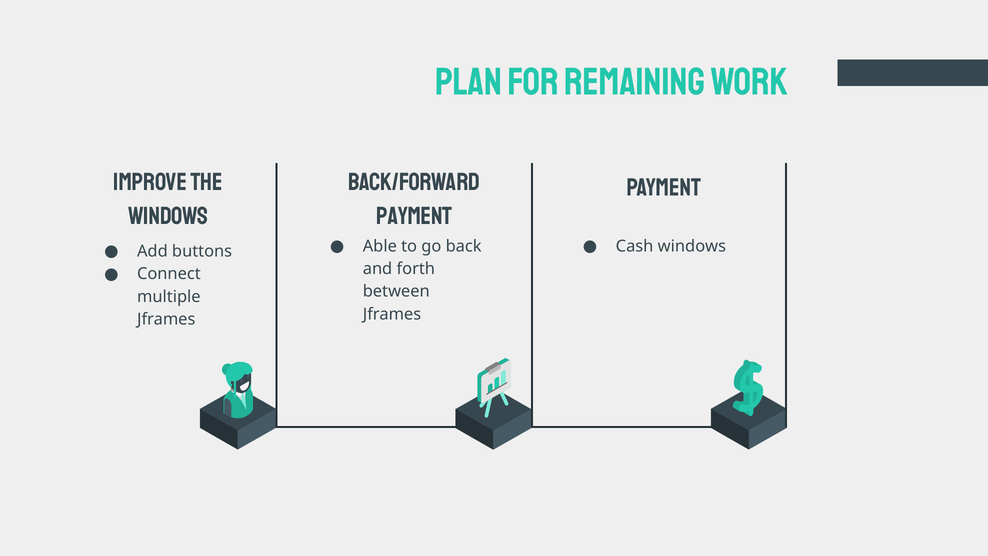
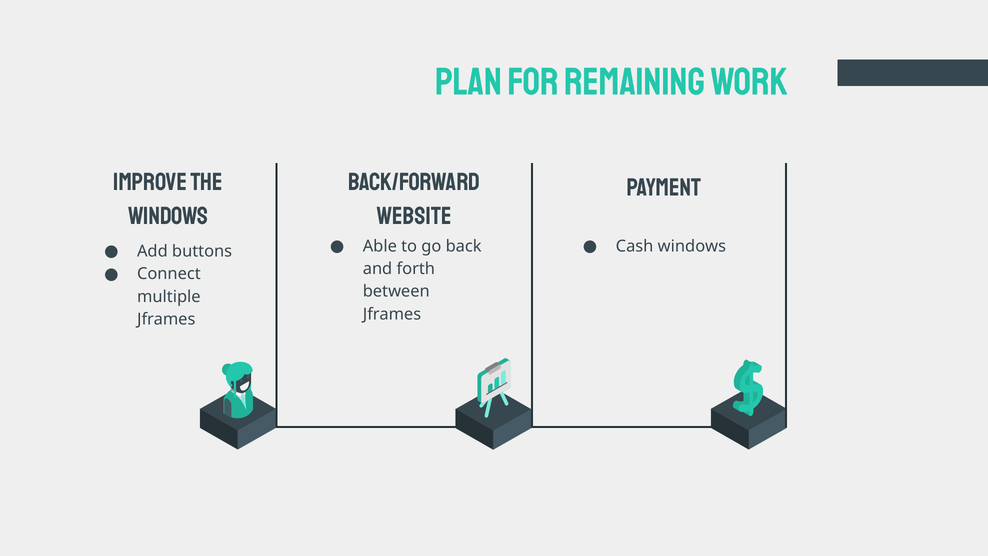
payment: payment -> website (414, 216)
